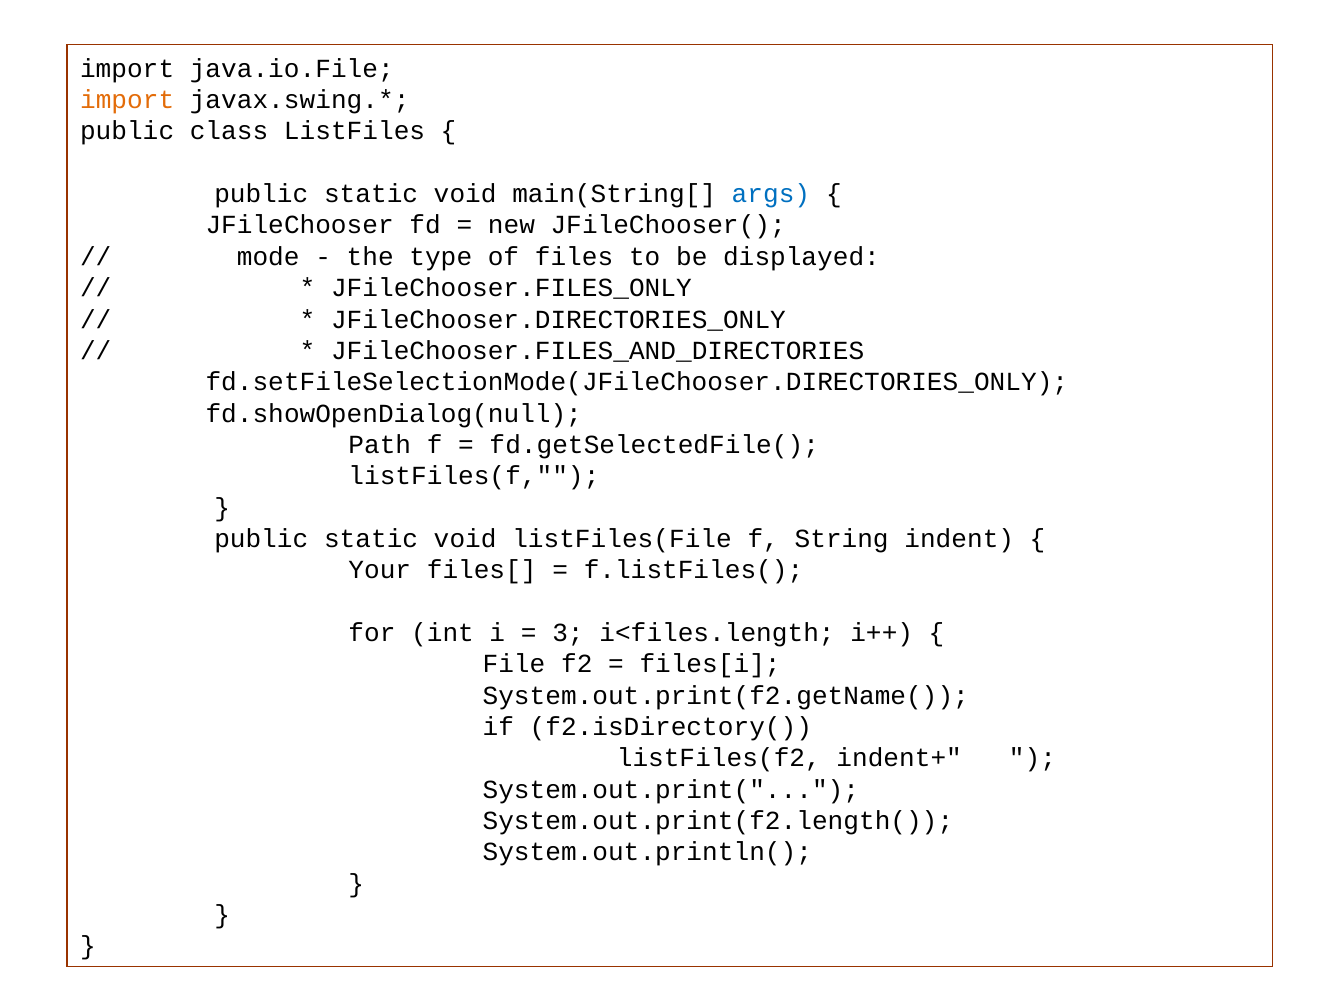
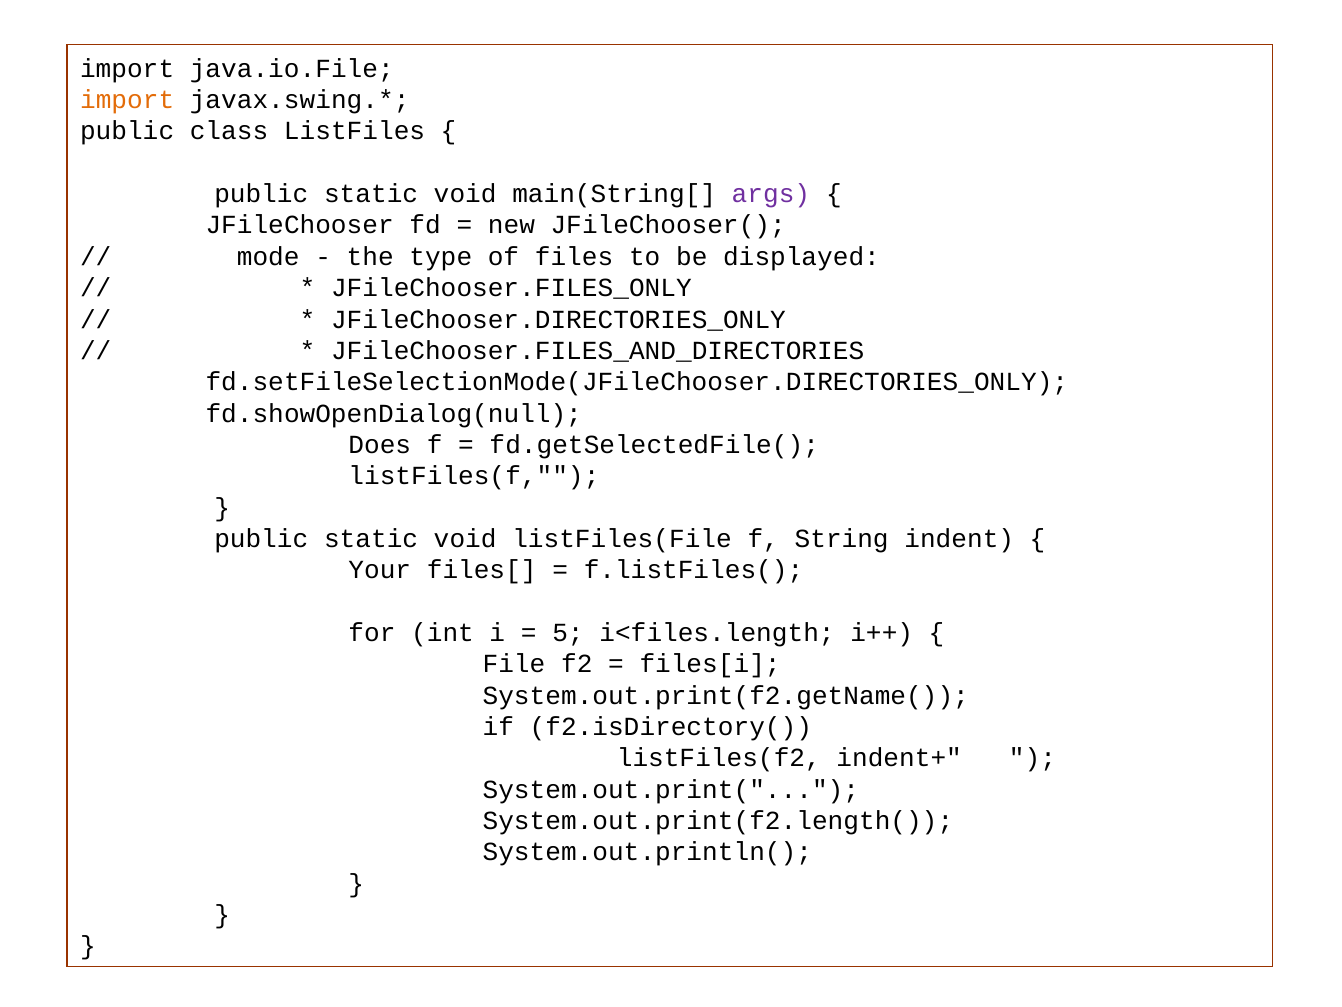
args colour: blue -> purple (771, 194)
Path: Path -> Does (380, 445)
3: 3 -> 5 (568, 633)
